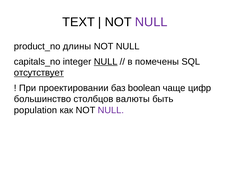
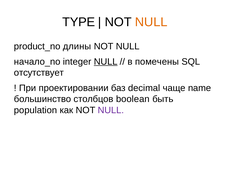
TEXT: TEXT -> TYPE (79, 22)
NULL colour: purple -> orange (151, 22)
capitals_no: capitals_no -> начало_no (37, 62)
отсутствует underline: present -> none (39, 73)
boolean: boolean -> decimal (144, 88)
цифр: цифр -> name (200, 88)
валюты: валюты -> boolean (133, 99)
